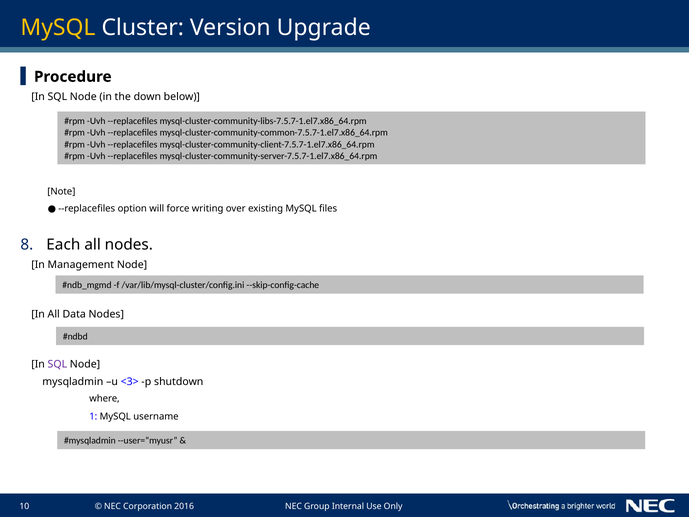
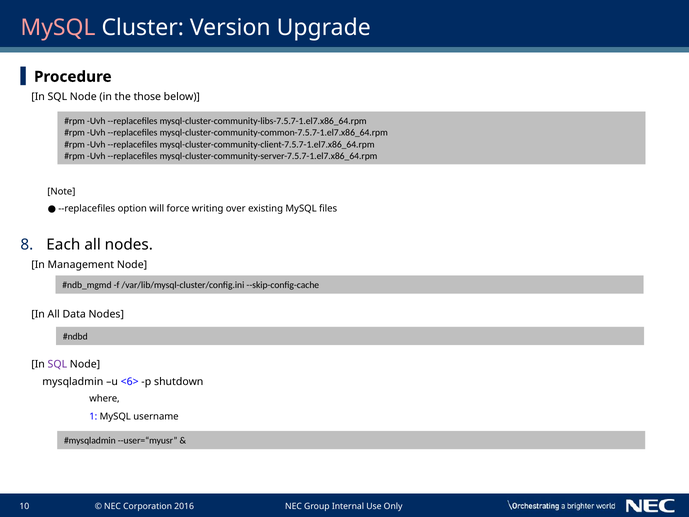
MySQL colour: yellow -> pink (58, 28)
down: down -> those (147, 97)
<3>: <3> -> <6> (130, 382)
